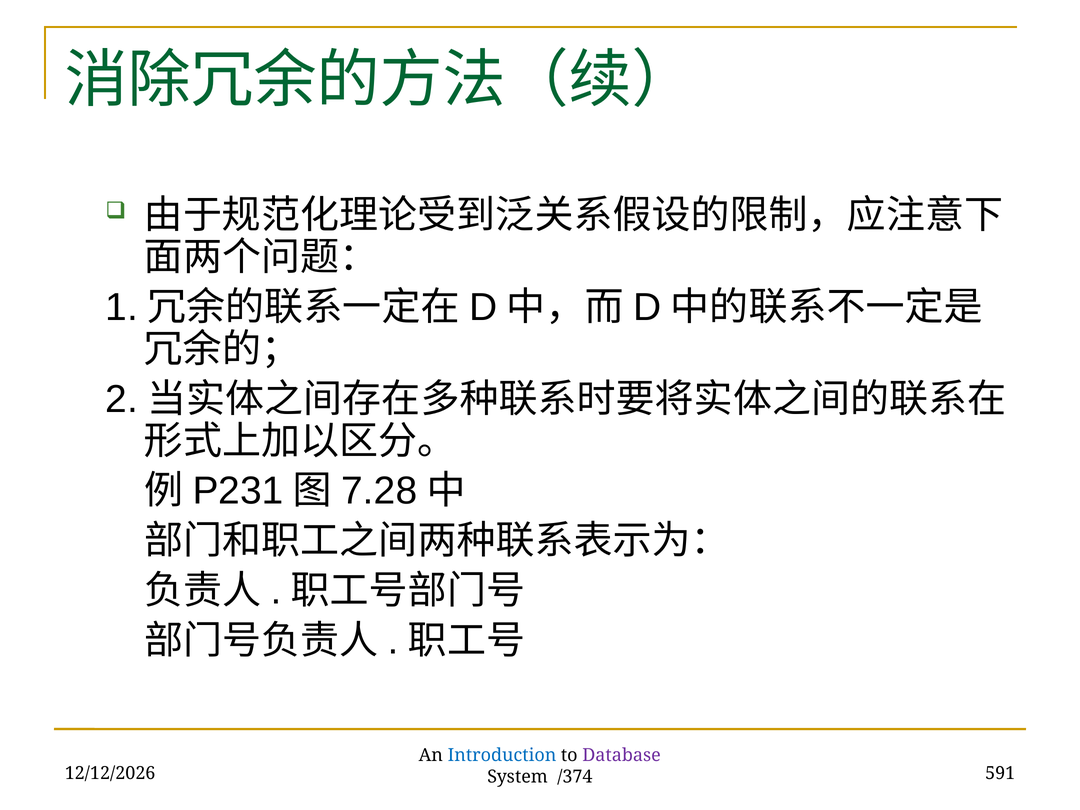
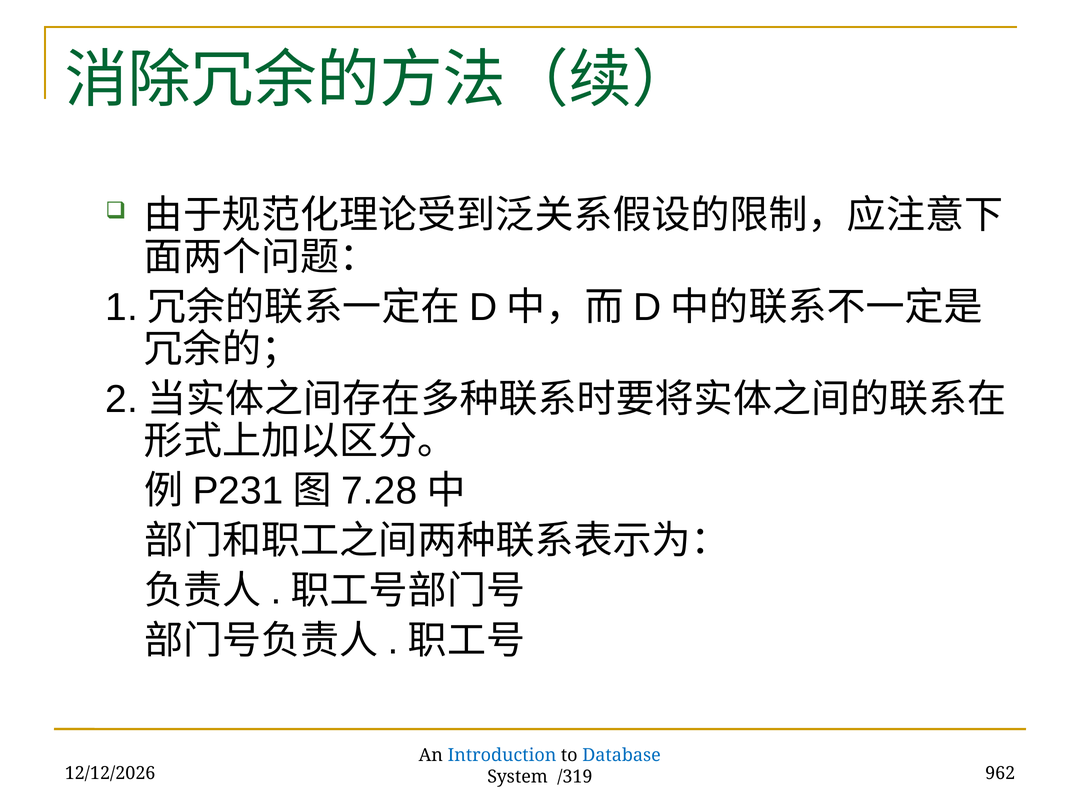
Database colour: purple -> blue (622, 755)
591: 591 -> 962 (1000, 774)
/374: /374 -> /319 (575, 777)
